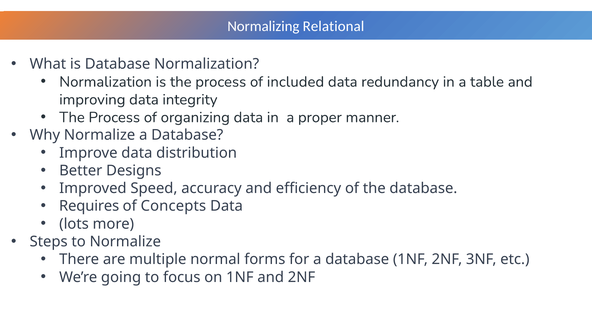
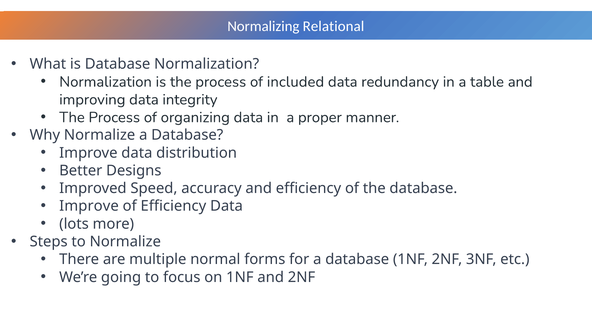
Requires: Requires -> Improve (89, 206)
of Concepts: Concepts -> Efficiency (173, 206)
